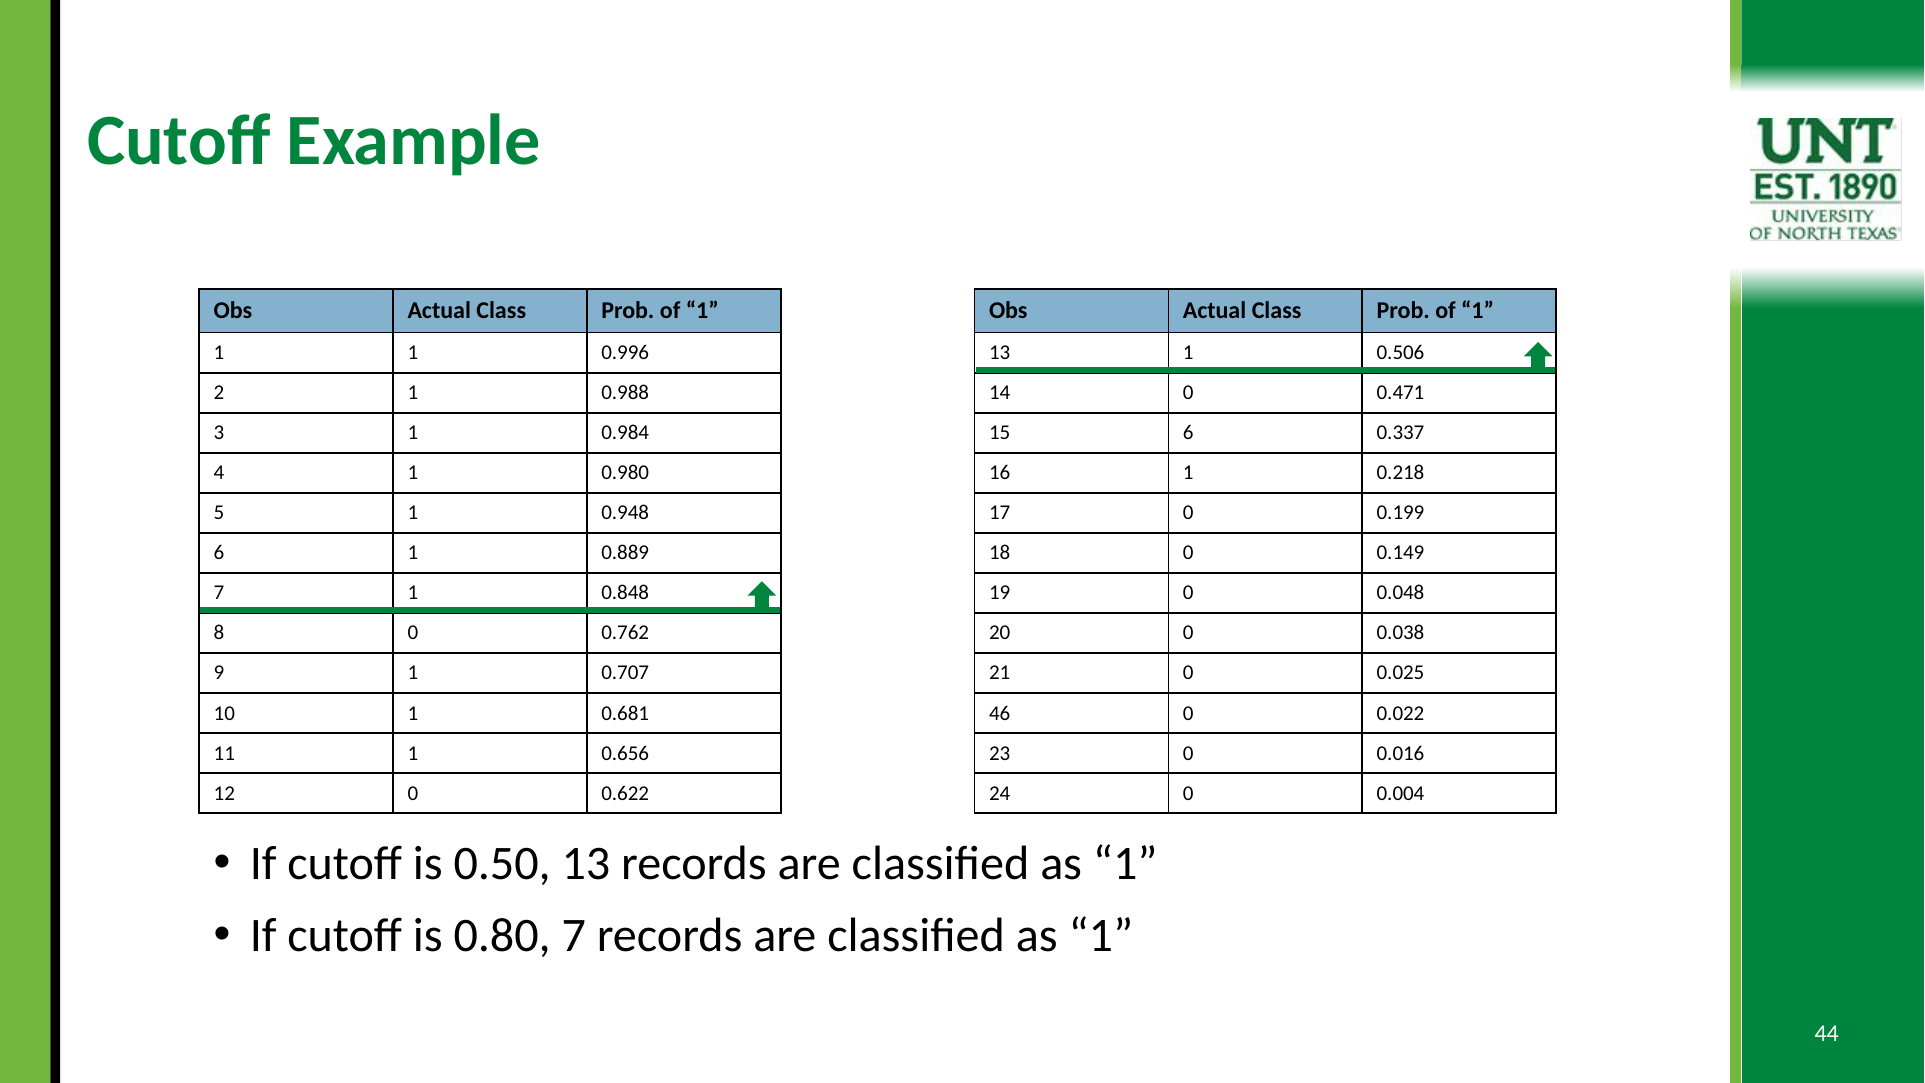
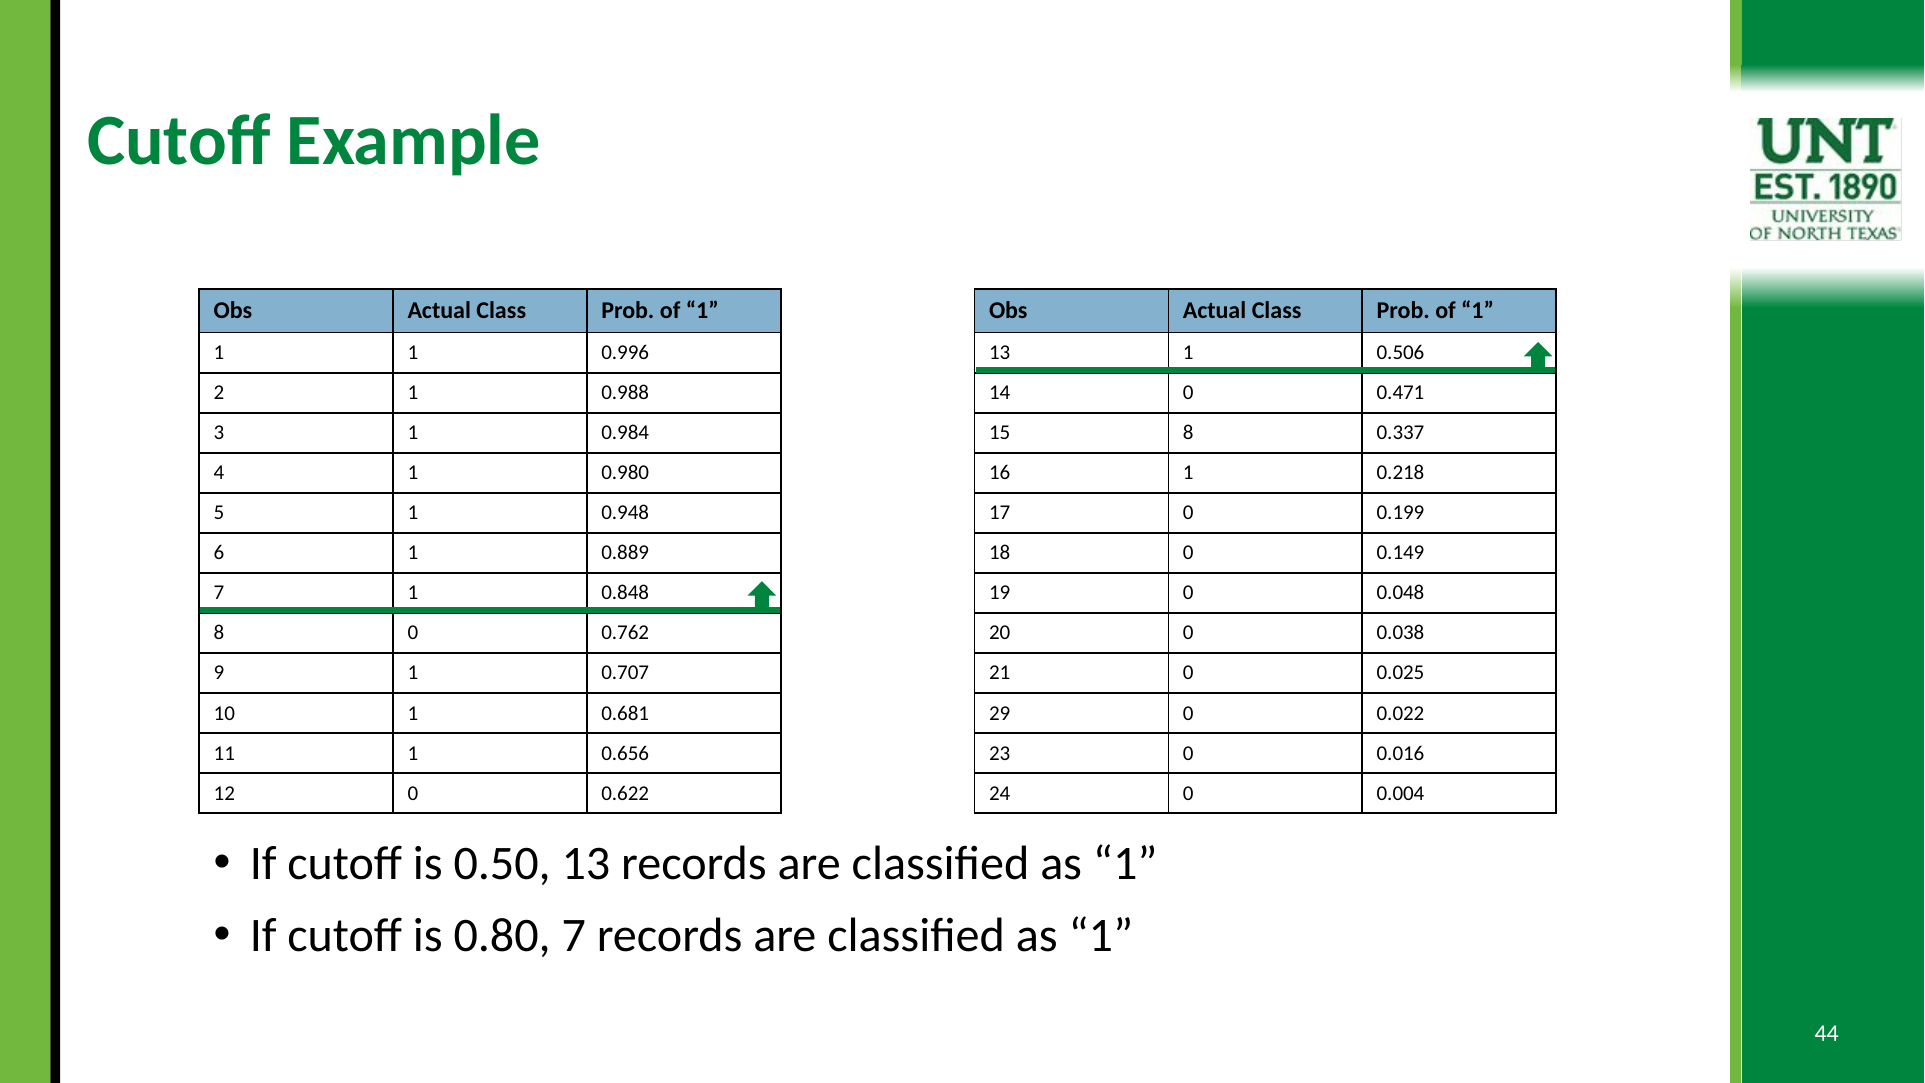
15 6: 6 -> 8 (1188, 433)
46: 46 -> 29 (1000, 713)
